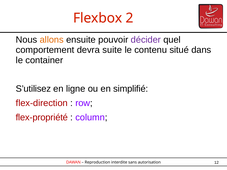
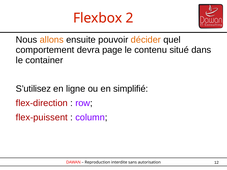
décider colour: purple -> orange (146, 40)
suite: suite -> page (112, 50)
flex-propriété: flex-propriété -> flex-puissent (42, 118)
